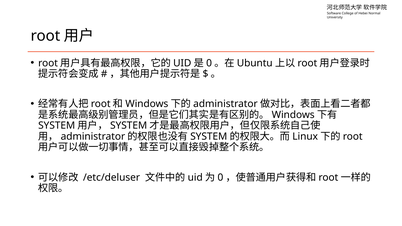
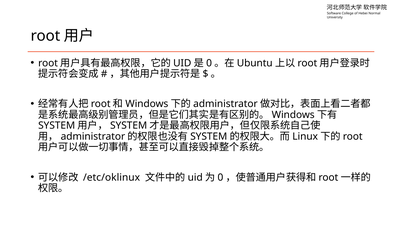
/etc/deluser: /etc/deluser -> /etc/oklinux (111, 177)
